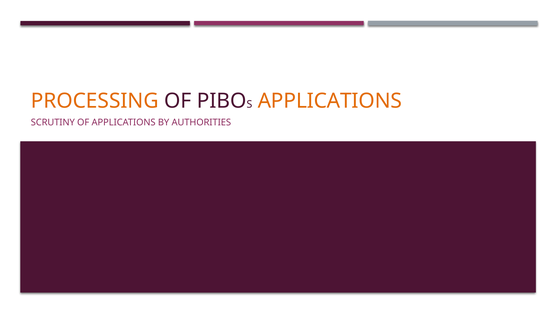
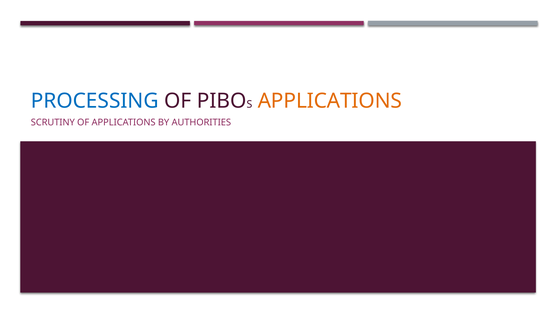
PROCESSING colour: orange -> blue (95, 101)
